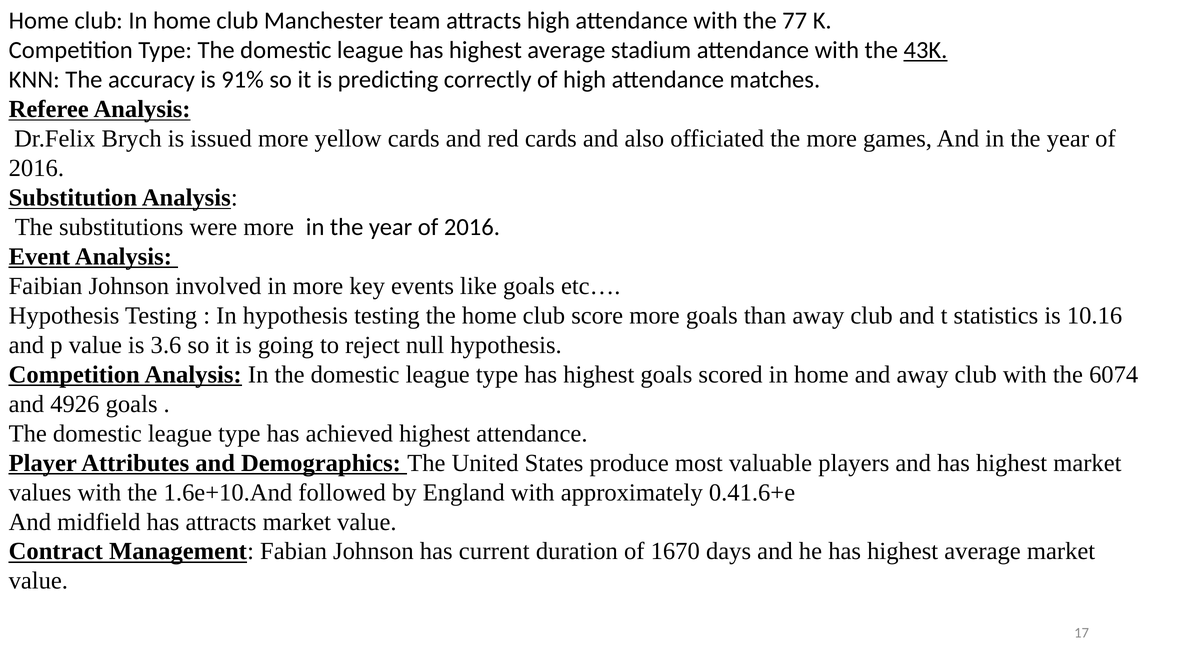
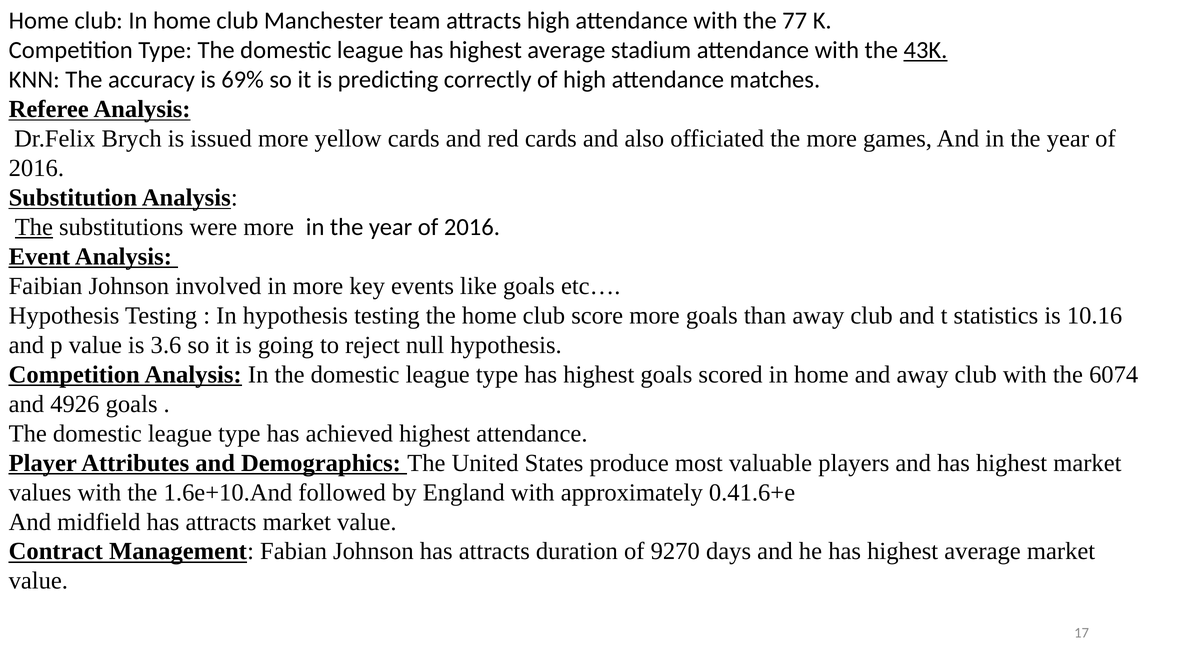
91%: 91% -> 69% (243, 80)
The underline: none -> present (34, 227)
Johnson has current: current -> attracts (494, 552)
1670: 1670 -> 9270 (675, 552)
